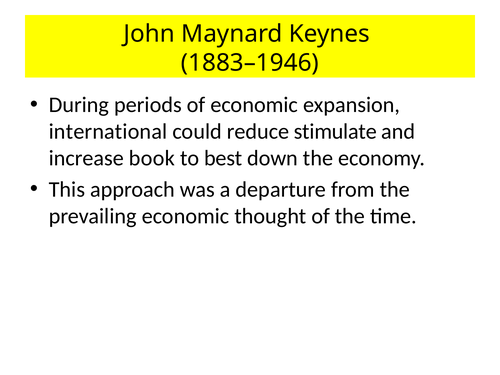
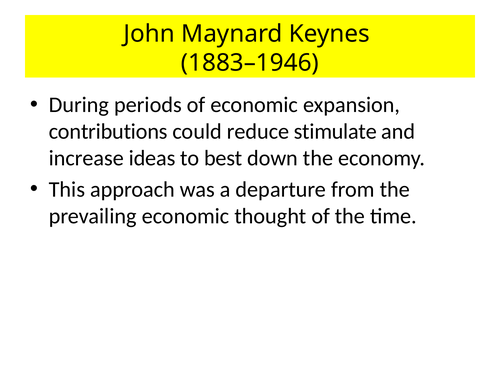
international: international -> contributions (108, 132)
book: book -> ideas (152, 158)
